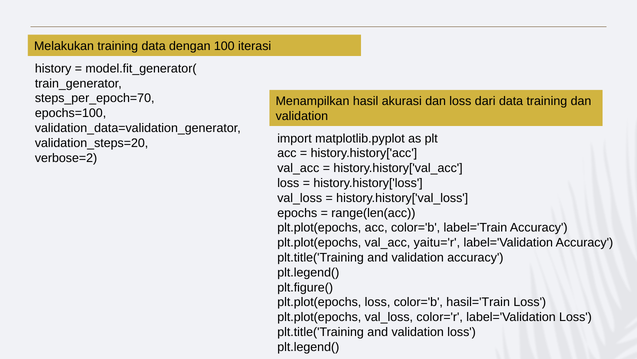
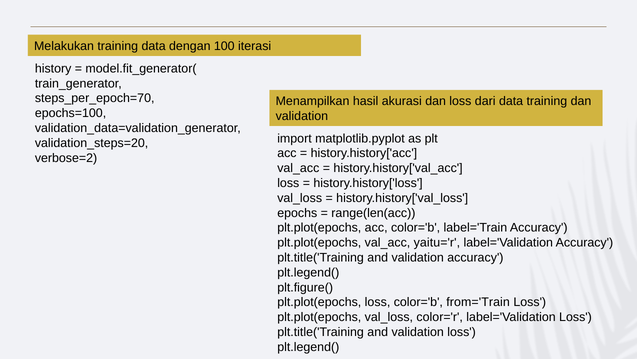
hasil='Train: hasil='Train -> from='Train (478, 302)
